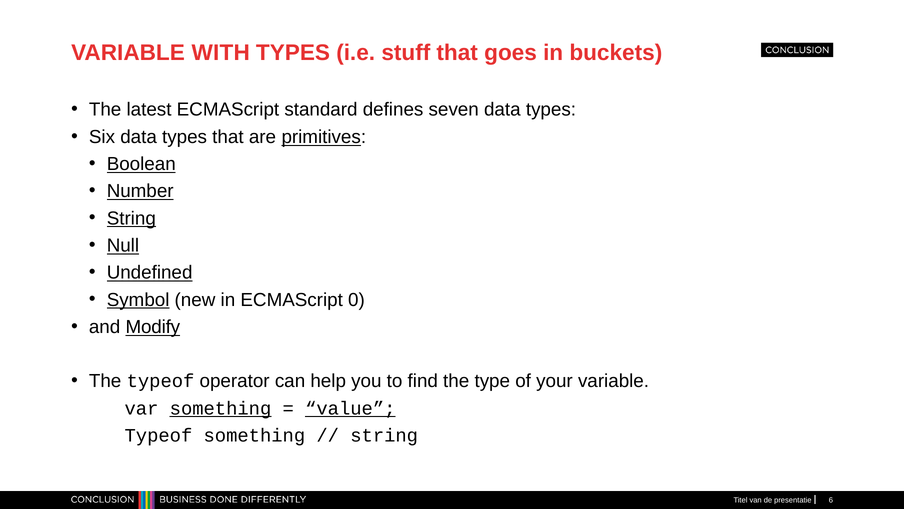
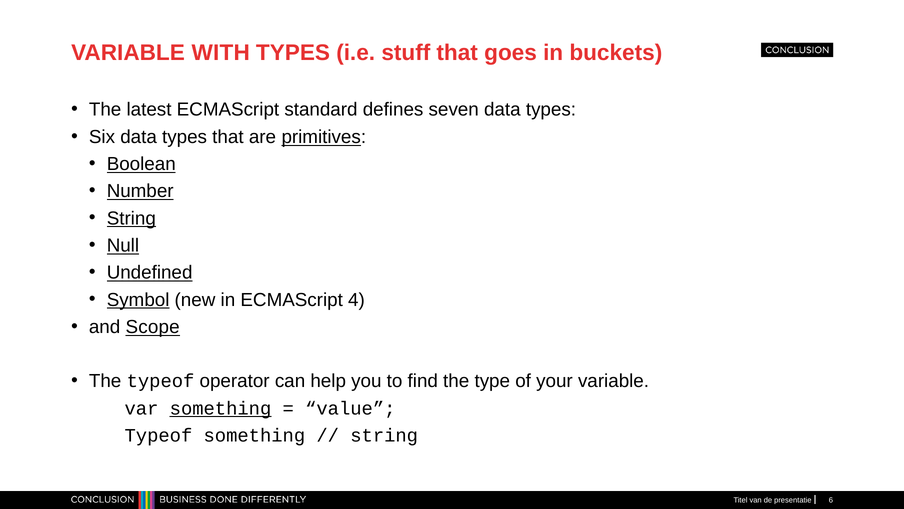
0: 0 -> 4 (356, 300)
Modify: Modify -> Scope (153, 327)
value underline: present -> none (350, 408)
